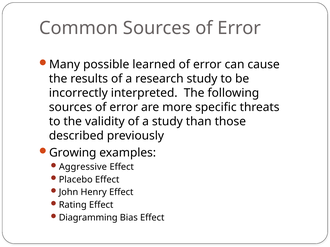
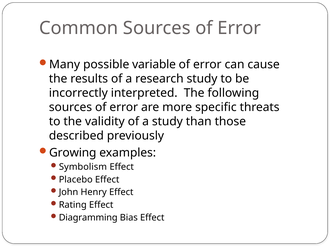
learned: learned -> variable (154, 65)
Aggressive: Aggressive -> Symbolism (83, 167)
